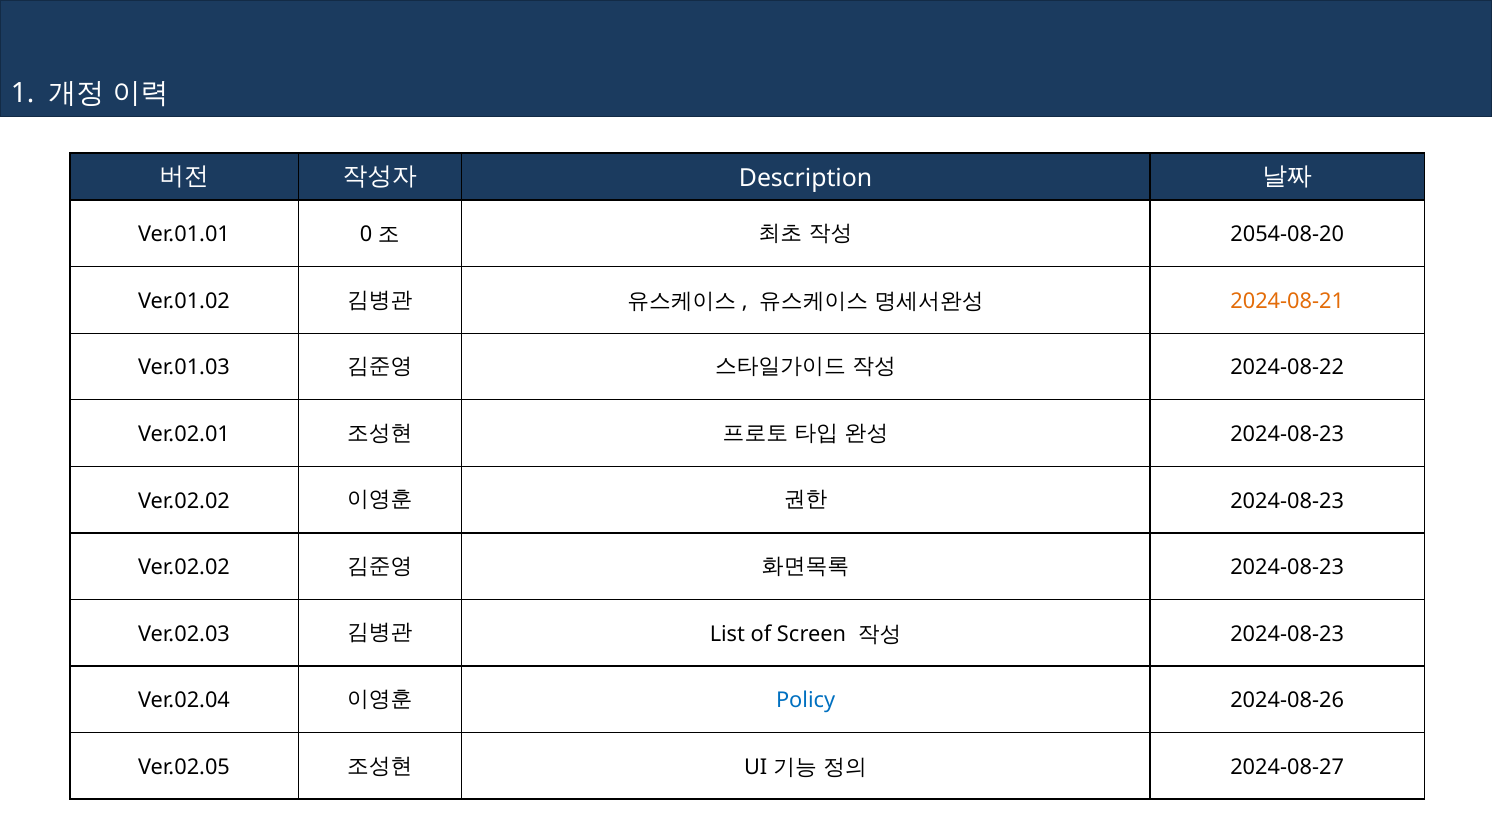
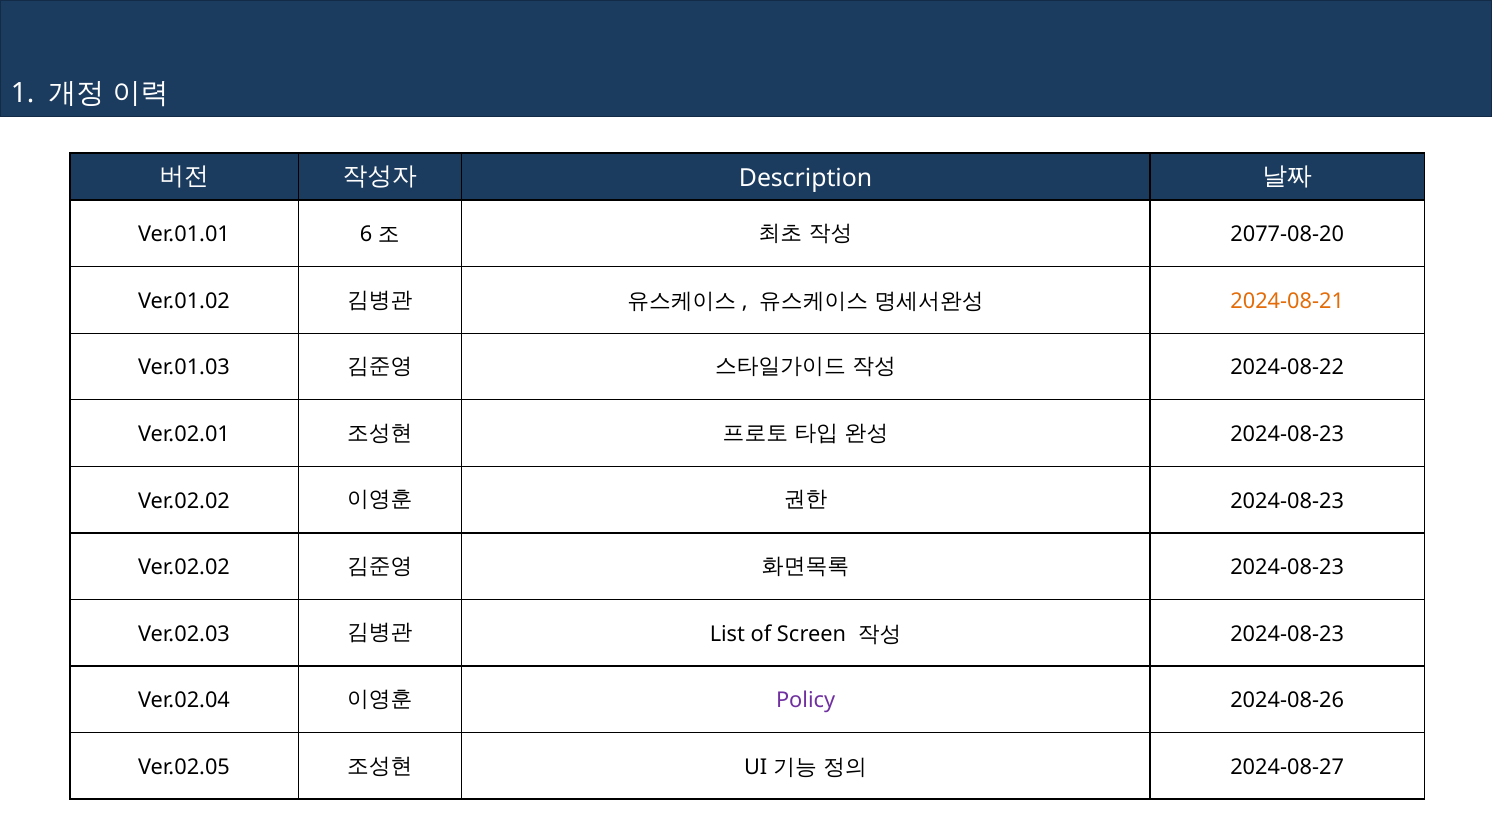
0: 0 -> 6 (366, 235)
2054-08-20: 2054-08-20 -> 2077-08-20 (1287, 235)
Policy colour: blue -> purple (806, 701)
